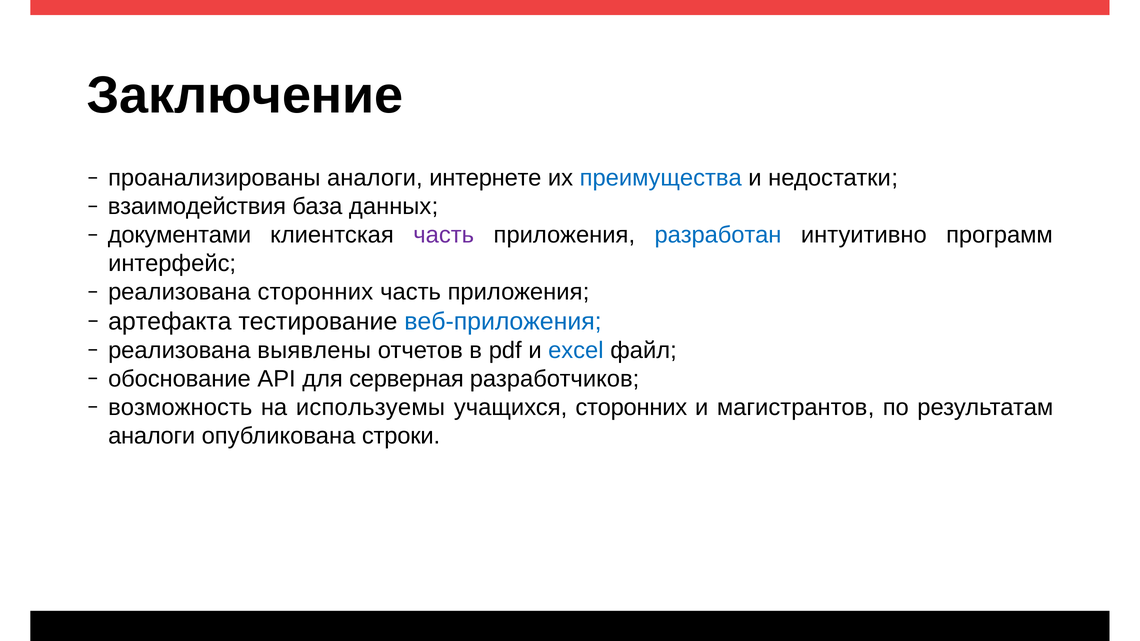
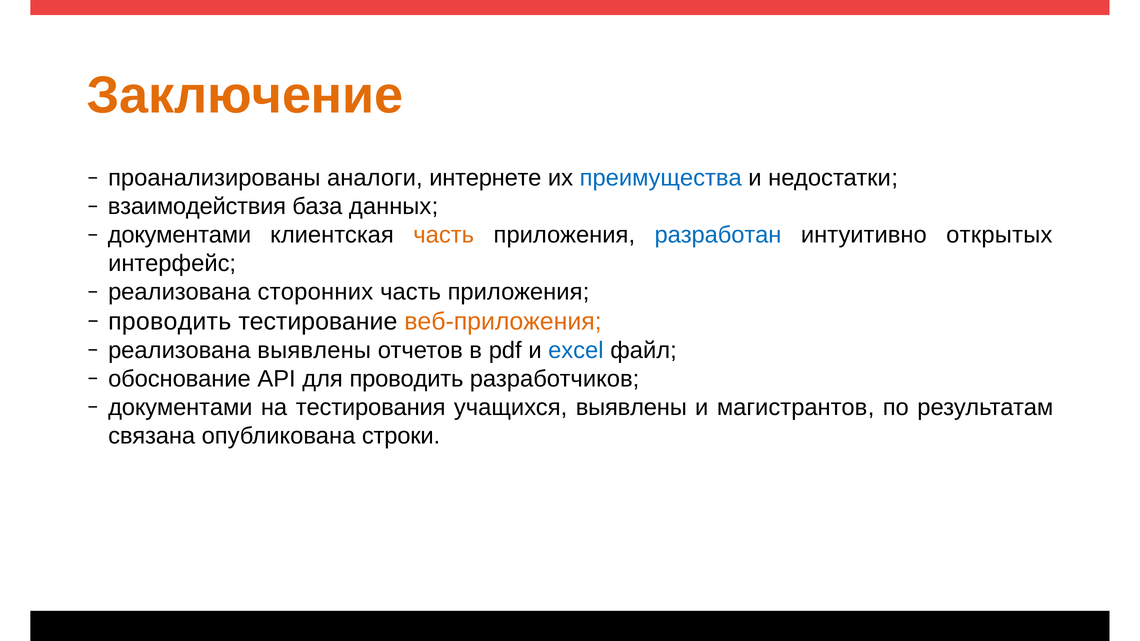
Заключение colour: black -> orange (245, 96)
часть colour: purple -> orange (444, 235)
программ: программ -> открытых (999, 235)
артефакта: артефакта -> проводить (170, 322)
веб-приложения colour: blue -> orange (503, 322)
для серверная: серверная -> проводить (406, 379)
возможность: возможность -> документами (180, 408)
используемы: используемы -> тестирования (371, 408)
учащихся сторонних: сторонних -> выявлены (631, 408)
аналоги: аналоги -> связана (152, 436)
